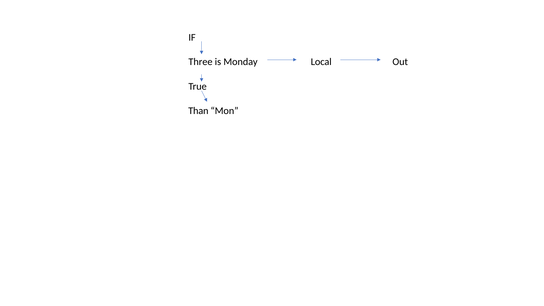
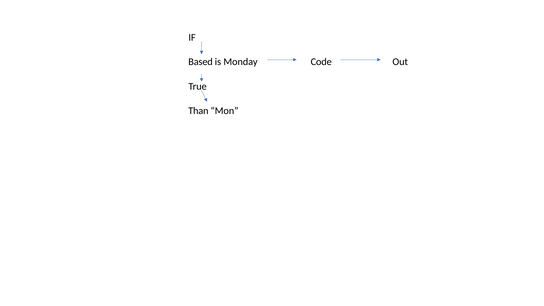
Three: Three -> Based (201, 62)
Local: Local -> Code (321, 62)
